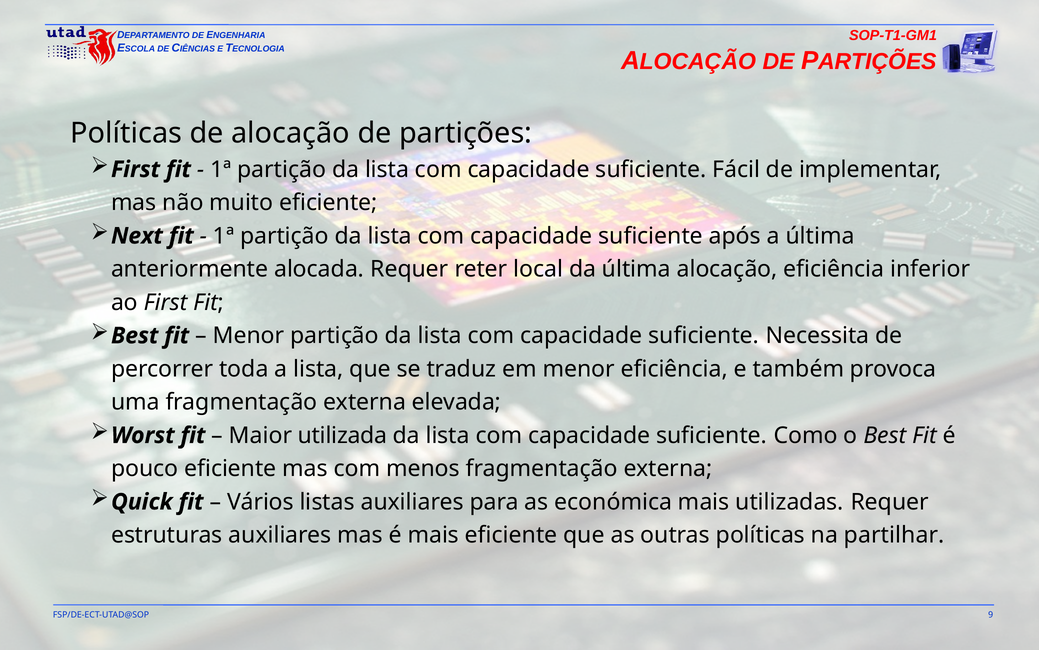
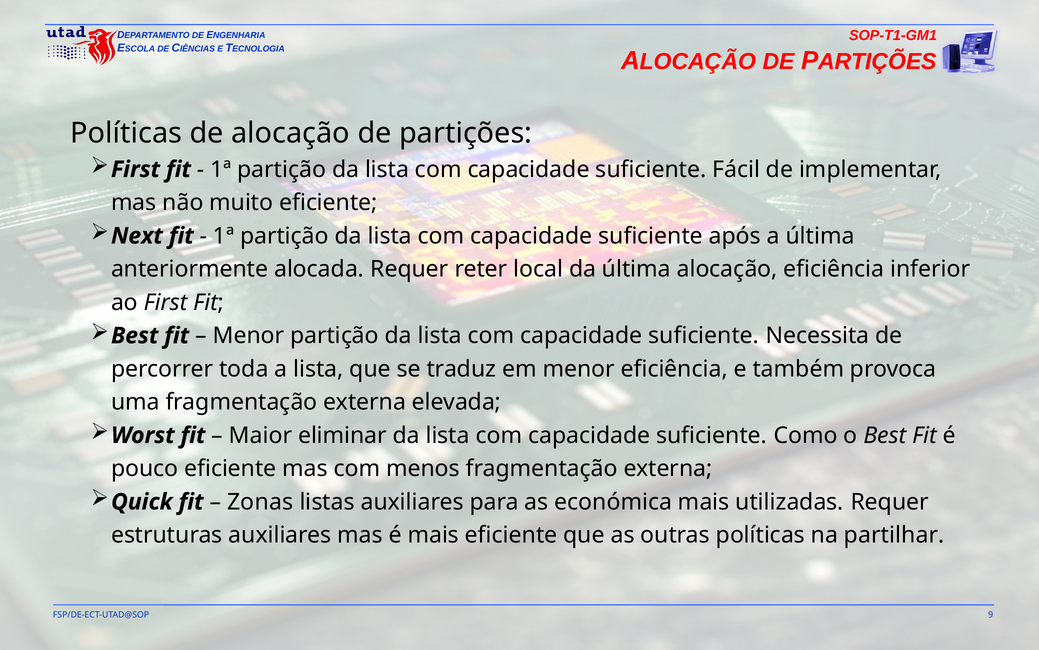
utilizada: utilizada -> eliminar (342, 435)
Vários: Vários -> Zonas (260, 501)
